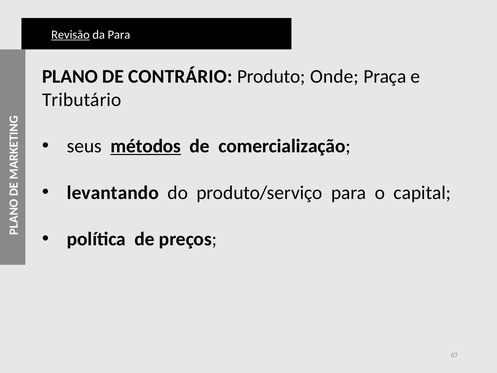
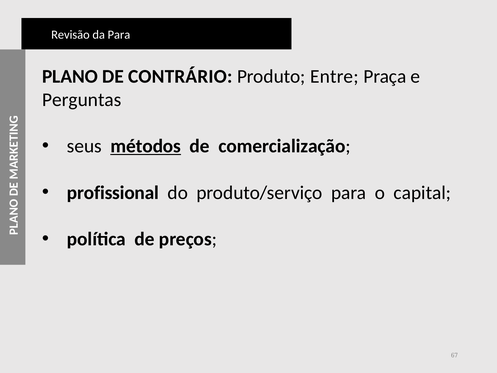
Revisão underline: present -> none (70, 35)
Onde: Onde -> Entre (334, 77)
Tributário: Tributário -> Perguntas (82, 100)
levantando: levantando -> profissional (113, 193)
